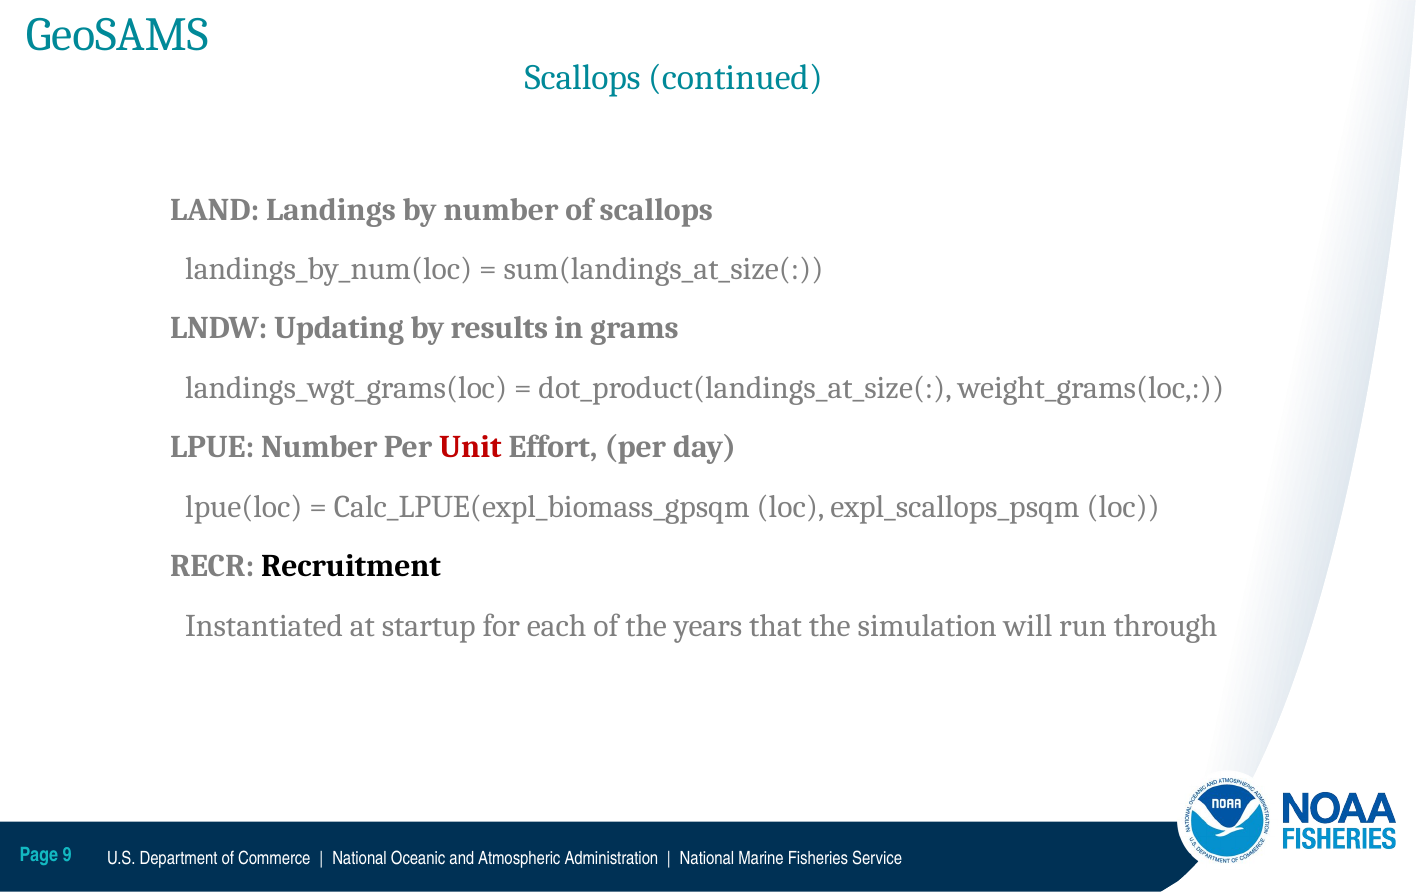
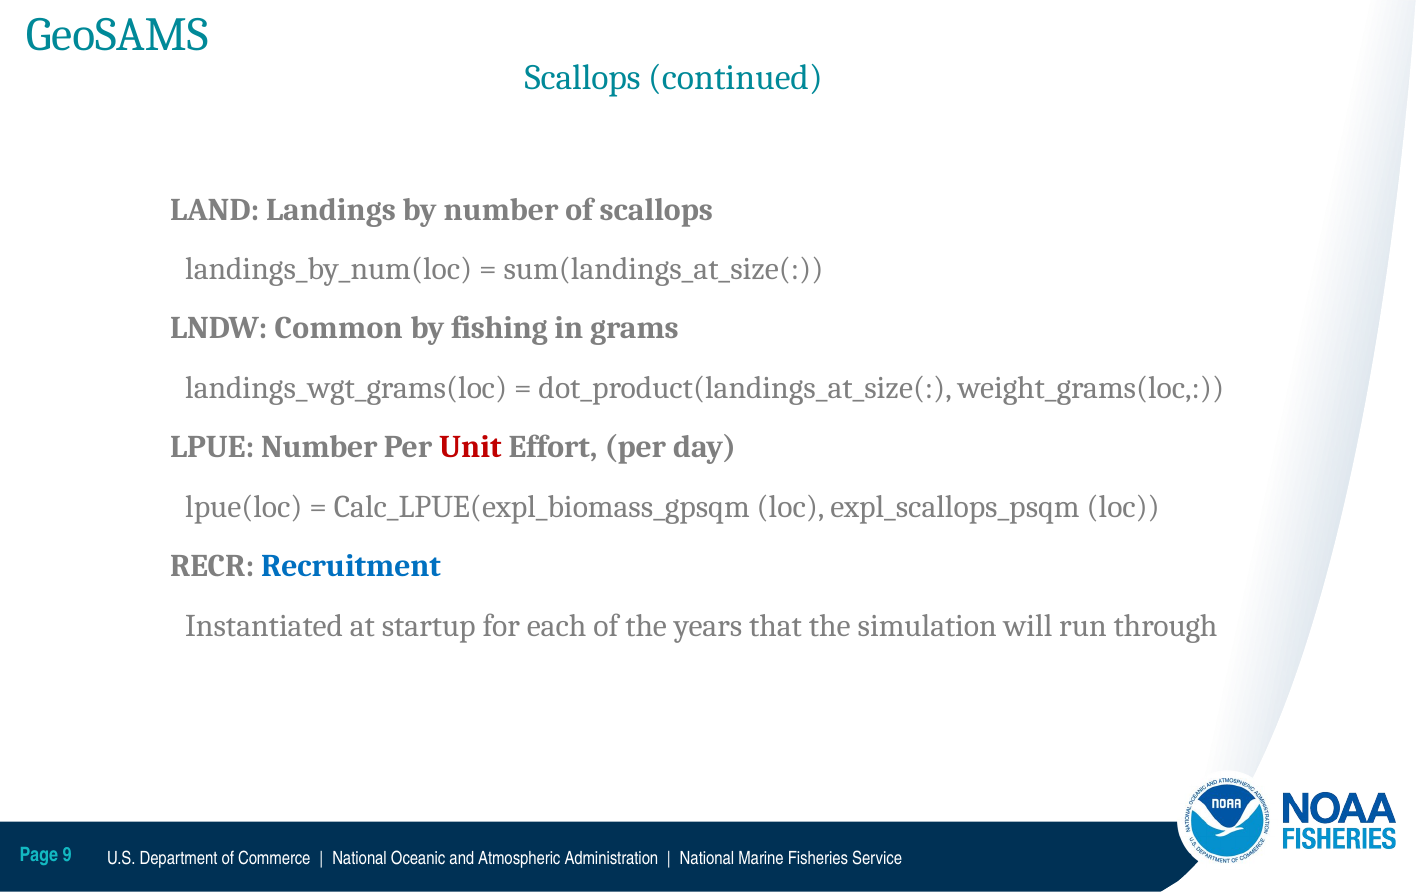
Updating: Updating -> Common (339, 328)
results: results -> fishing (499, 328)
Recruitment colour: black -> blue (351, 566)
